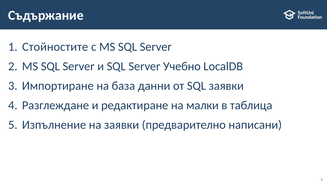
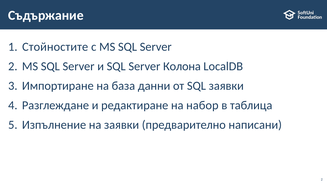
Учебно: Учебно -> Колона (182, 66)
малки: малки -> набор (202, 105)
